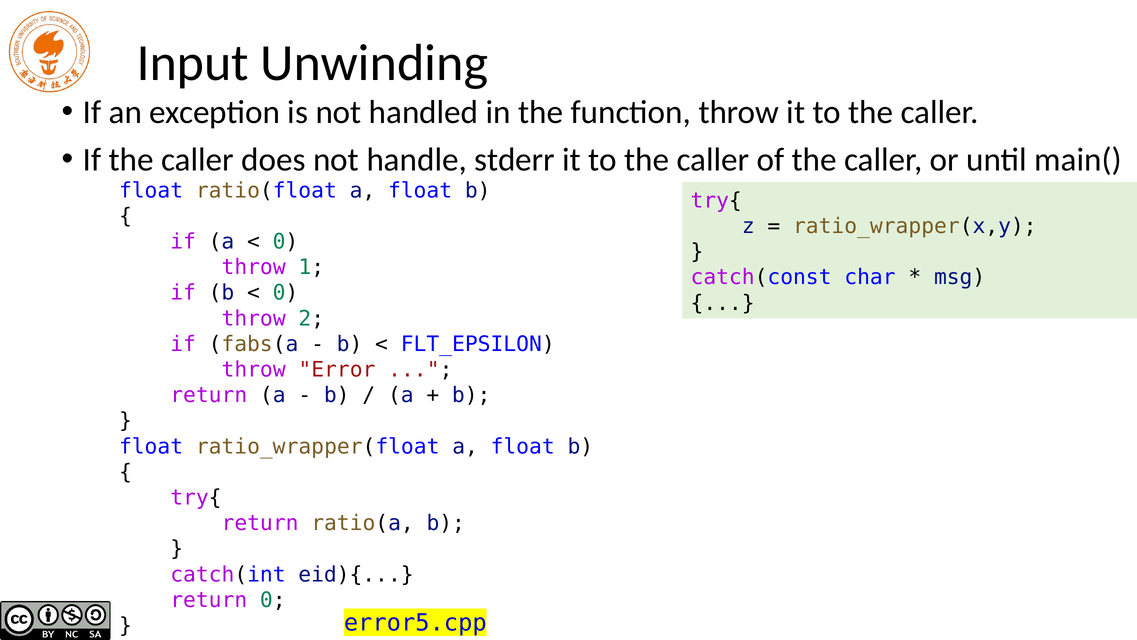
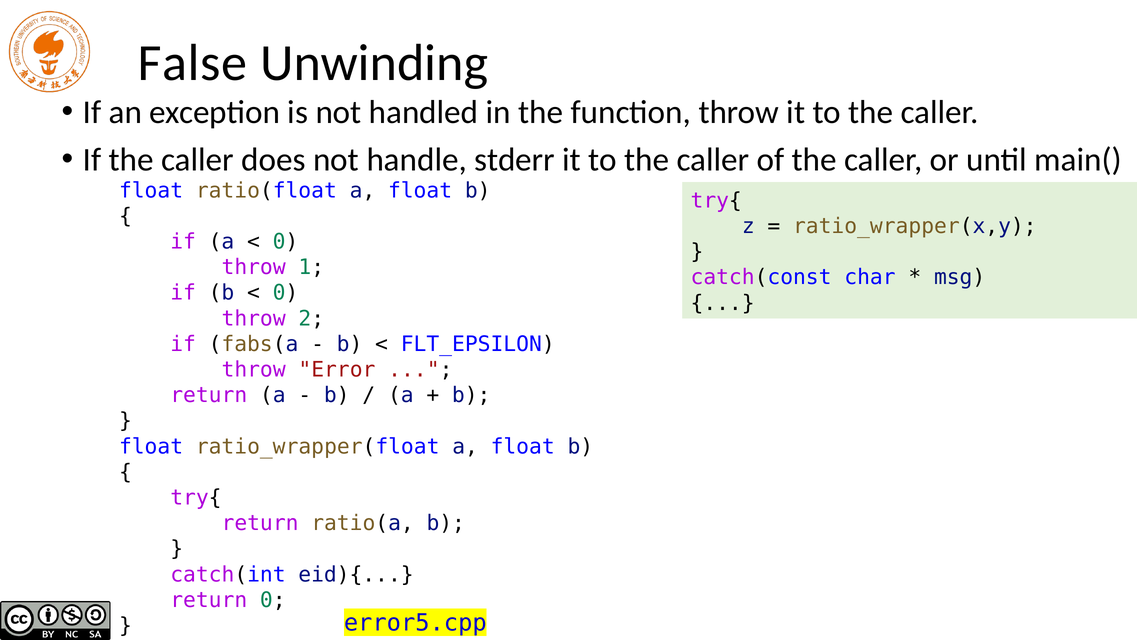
Input: Input -> False (192, 63)
